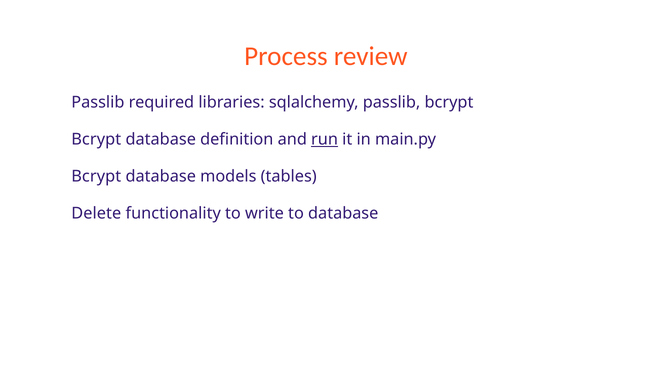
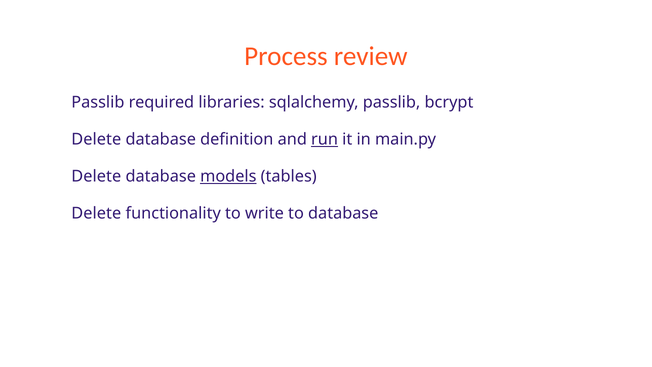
Bcrypt: Bcrypt -> Delete (96, 139)
Bcrypt: Bcrypt -> Delete (96, 176)
models underline: none -> present (228, 176)
